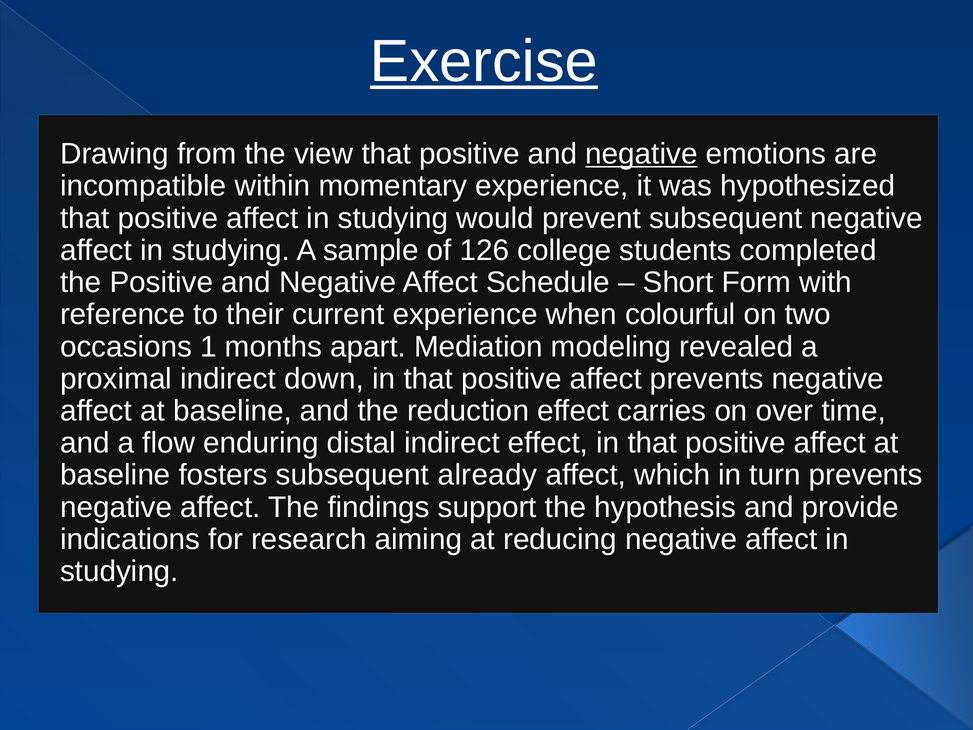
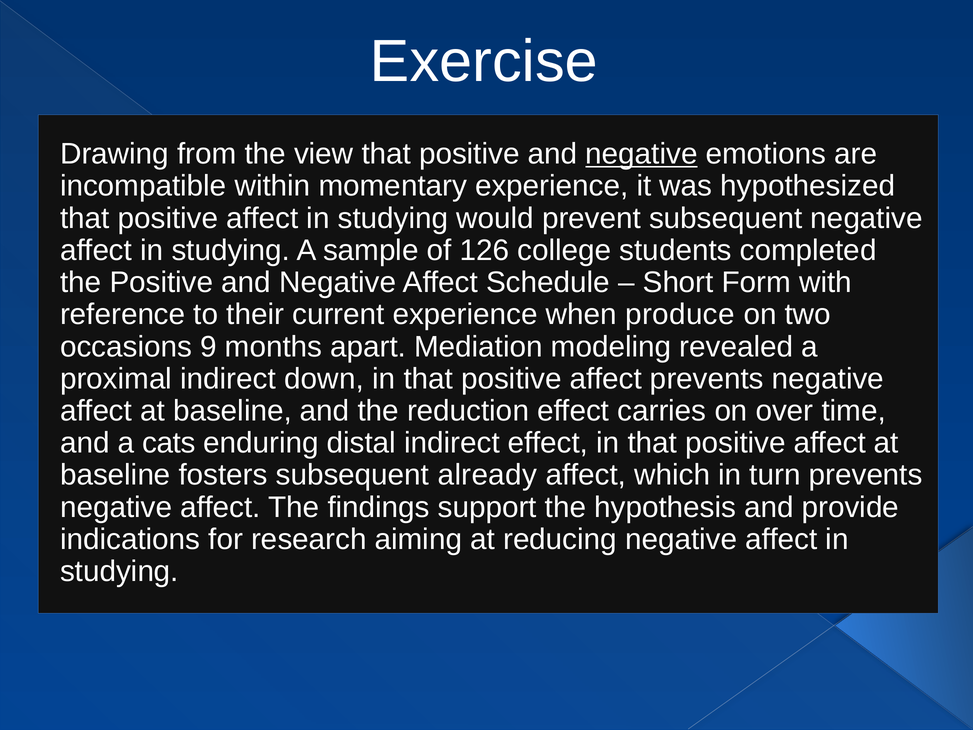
Exercise underline: present -> none (484, 62)
colourful: colourful -> produce (680, 314)
1: 1 -> 9 (208, 347)
flow: flow -> cats (169, 443)
